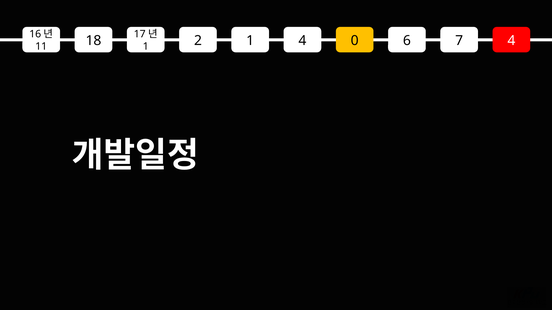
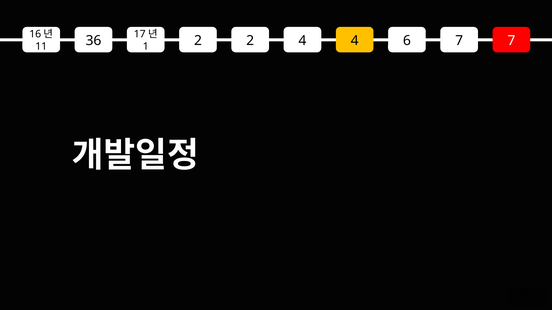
18: 18 -> 36 (93, 41)
2 1: 1 -> 2 (250, 41)
4 0: 0 -> 4 (355, 41)
7 4: 4 -> 7 (511, 41)
